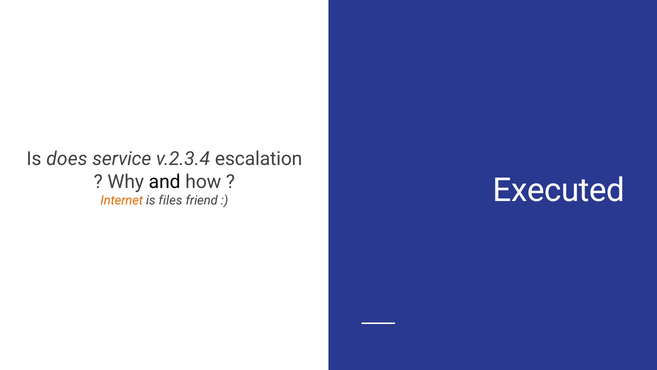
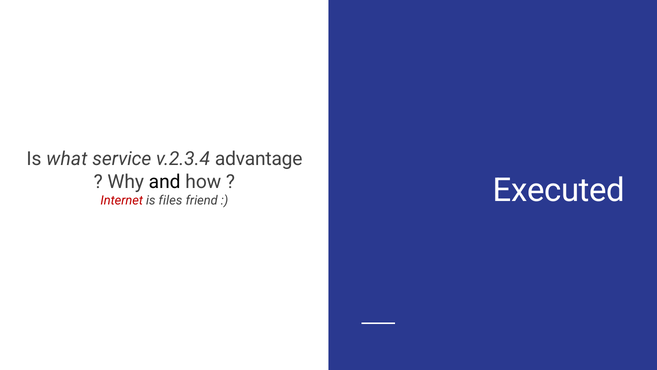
does: does -> what (67, 159)
escalation: escalation -> advantage (259, 159)
Internet colour: orange -> red (122, 200)
